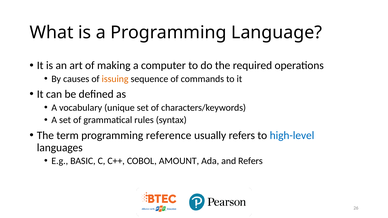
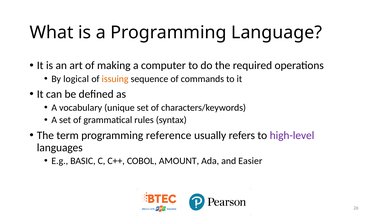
causes: causes -> logical (76, 79)
high-level colour: blue -> purple (292, 136)
and Refers: Refers -> Easier (250, 161)
